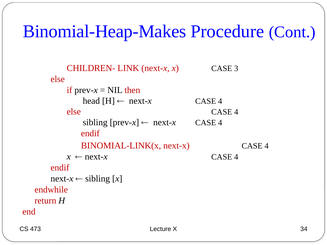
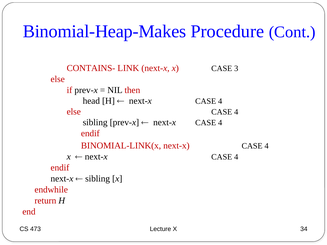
CHILDREN-: CHILDREN- -> CONTAINS- (91, 68)
